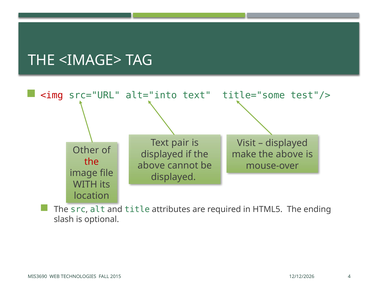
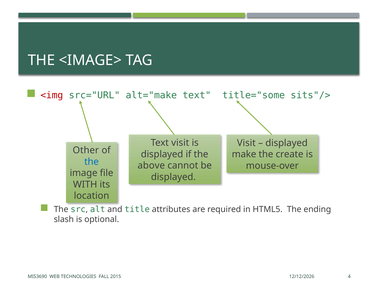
alt="into: alt="into -> alt="make (151, 95)
test"/>: test"/> -> sits"/> (311, 95)
Text pair: pair -> visit (180, 143)
above: above -> create (290, 154)
the colour: red -> blue (92, 161)
